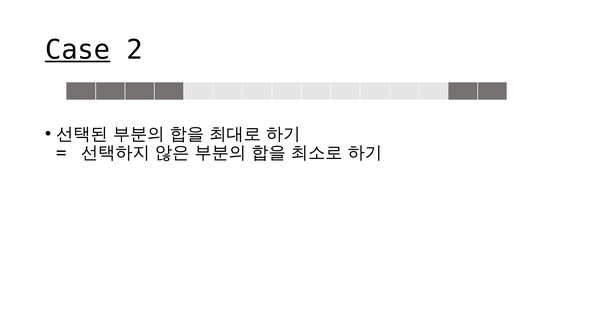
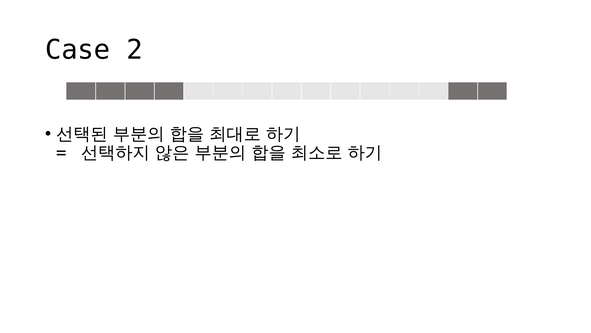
Case underline: present -> none (78, 50)
